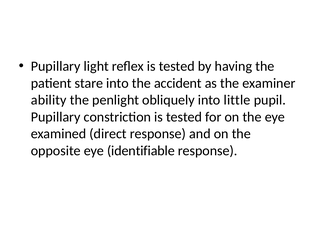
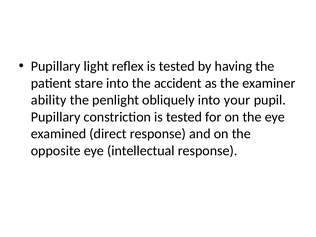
little: little -> your (237, 100)
identifiable: identifiable -> intellectual (141, 151)
